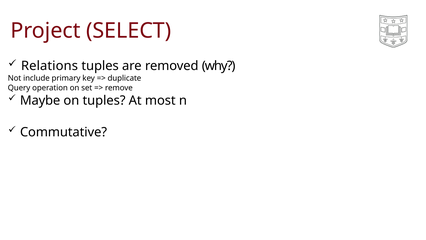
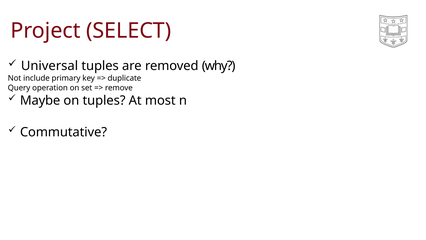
Relations: Relations -> Universal (50, 66)
